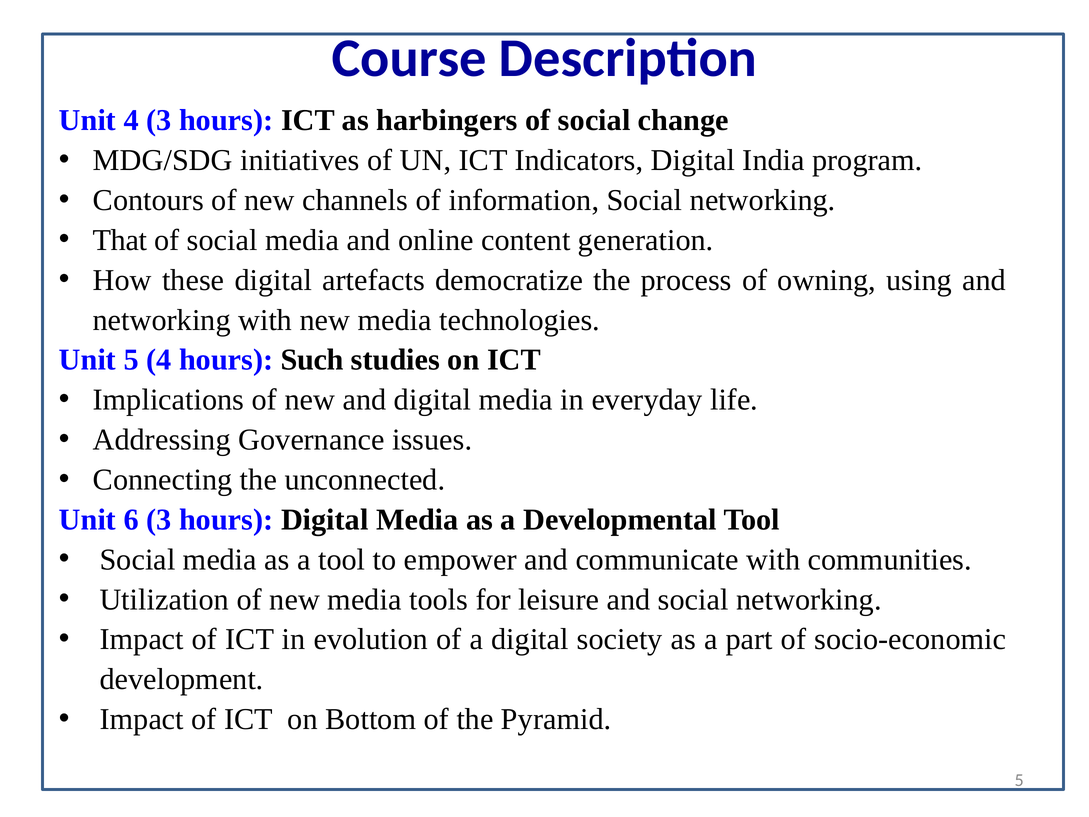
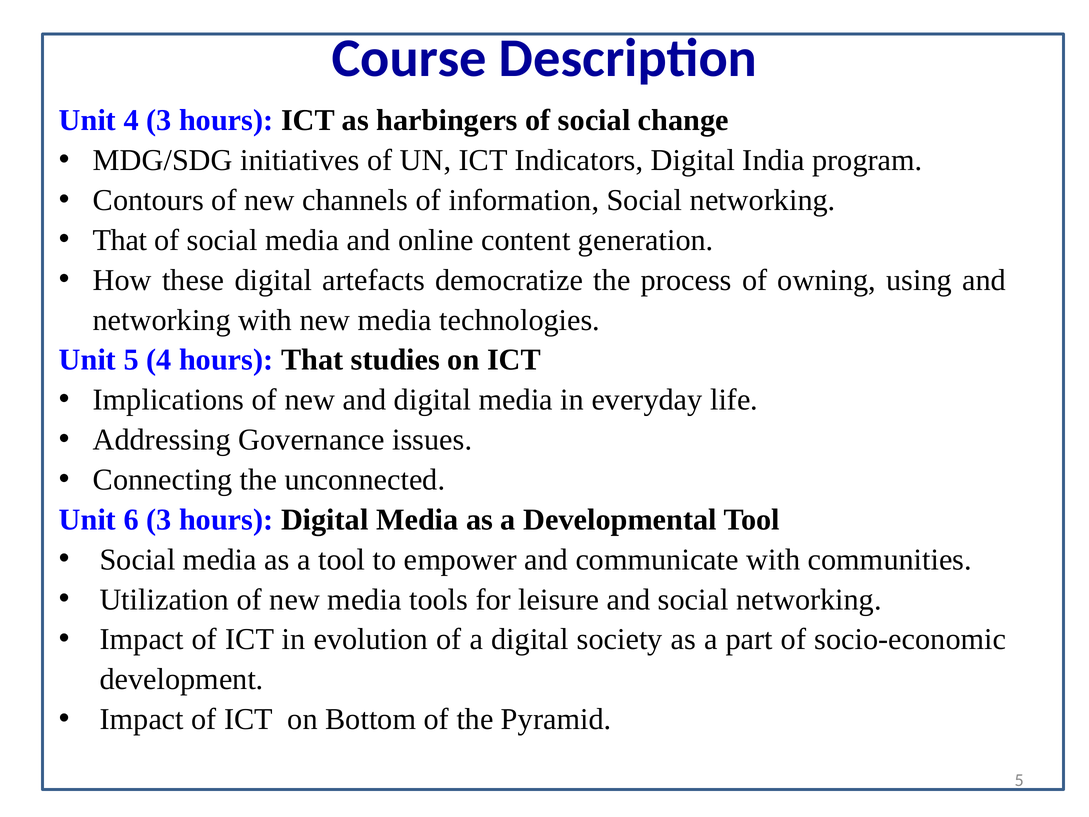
hours Such: Such -> That (312, 360)
